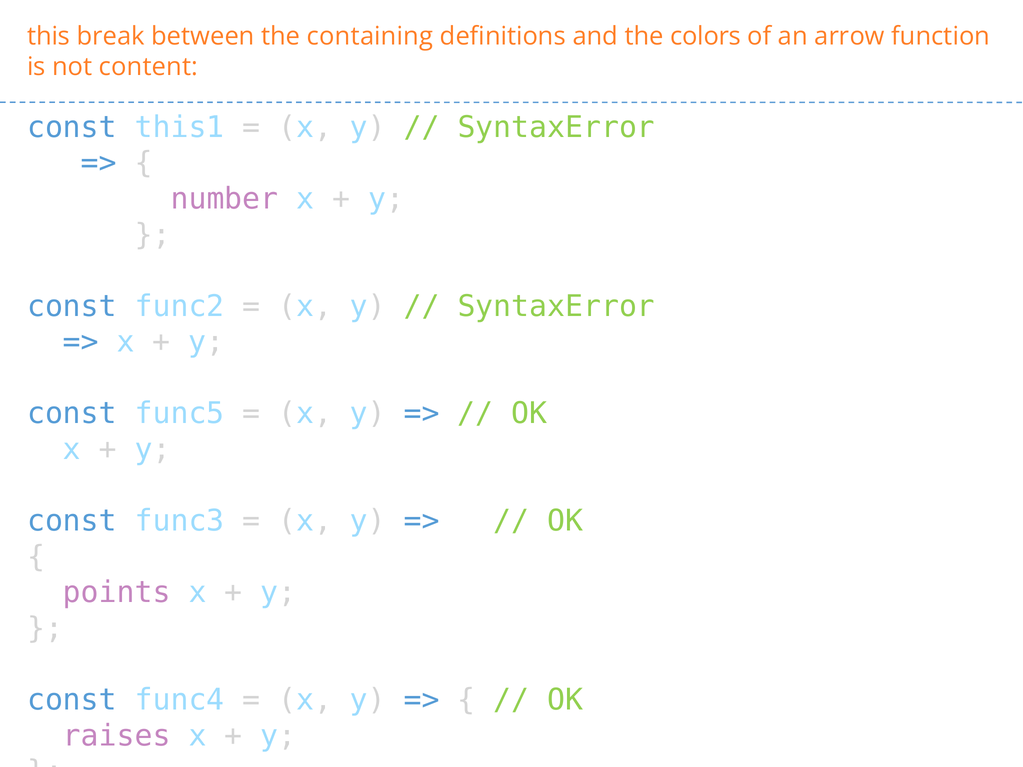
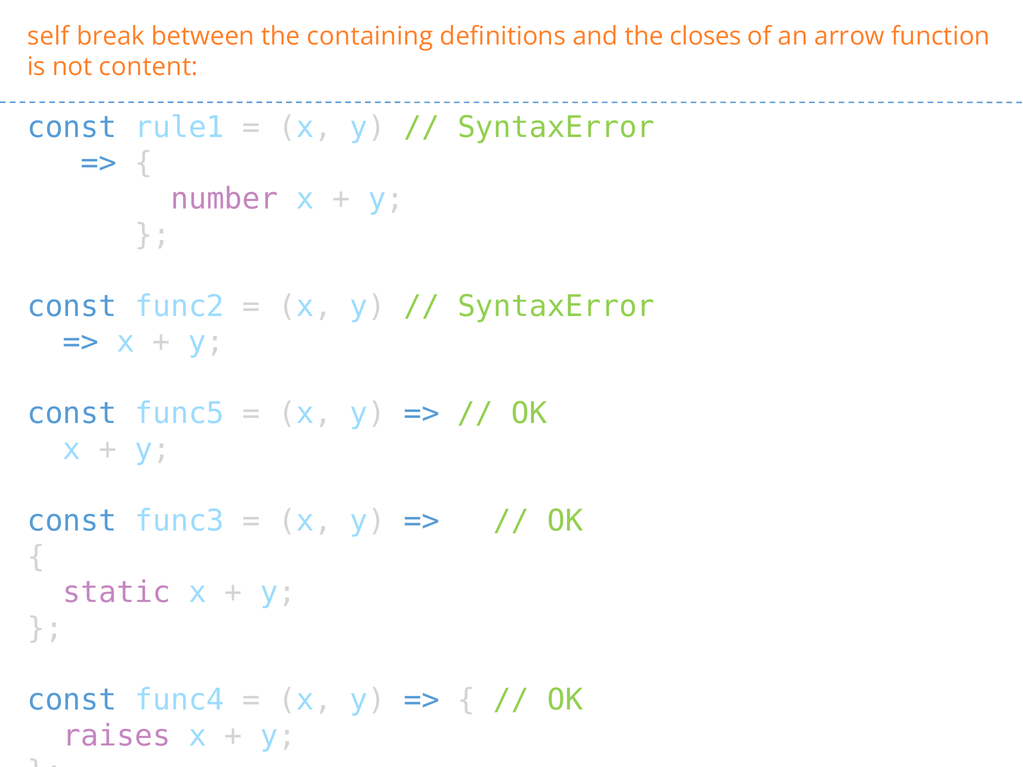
this: this -> self (48, 36)
colors: colors -> closes (706, 36)
this1: this1 -> rule1 (180, 127)
points: points -> static (117, 593)
